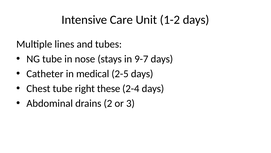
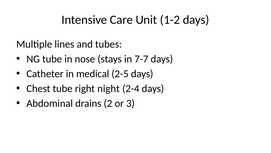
9-7: 9-7 -> 7-7 (141, 59)
these: these -> night (109, 88)
